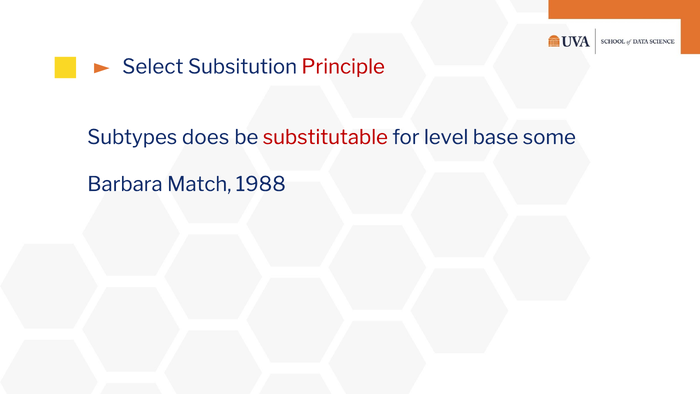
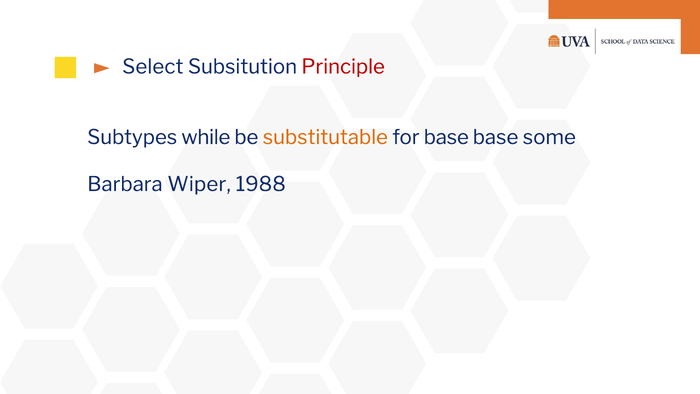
does: does -> while (206, 137)
substitutable colour: red -> orange (325, 137)
for level: level -> base (446, 137)
Match: Match -> Wiper (199, 184)
